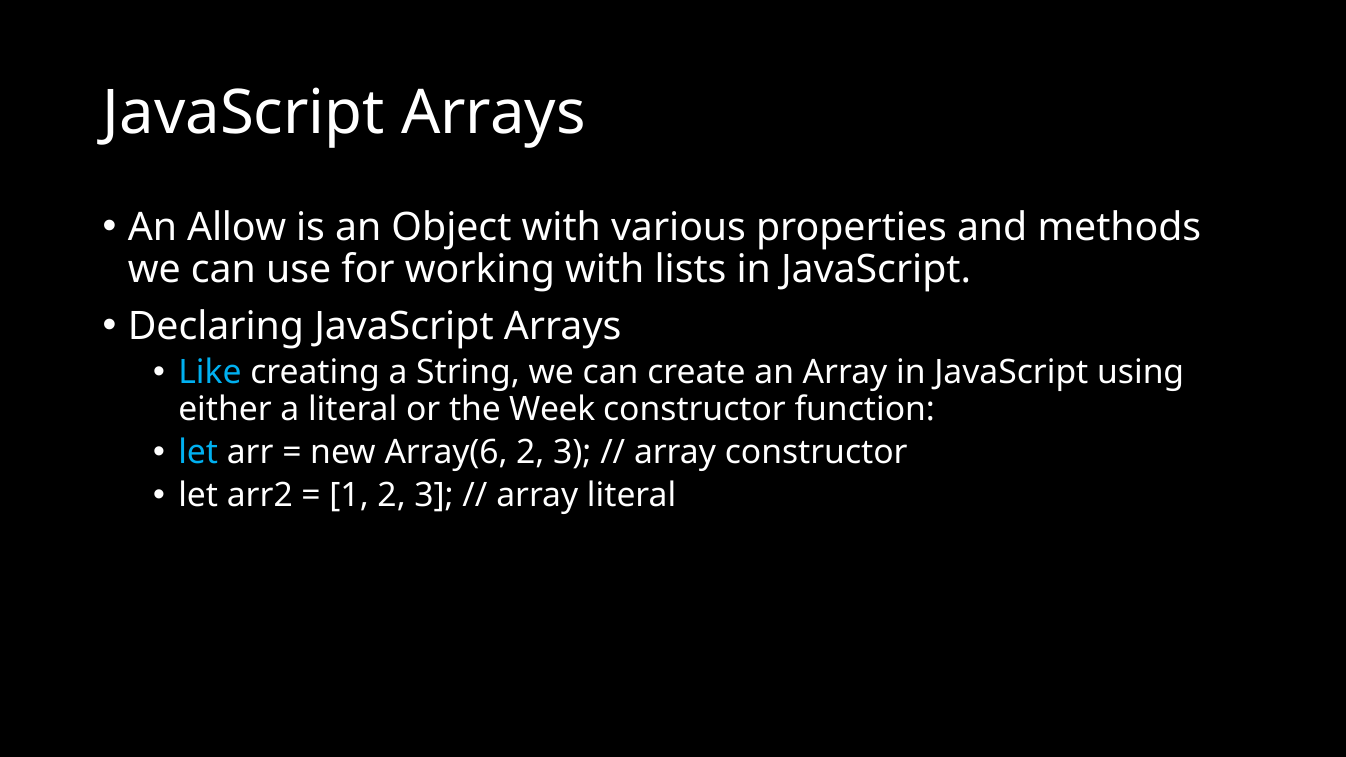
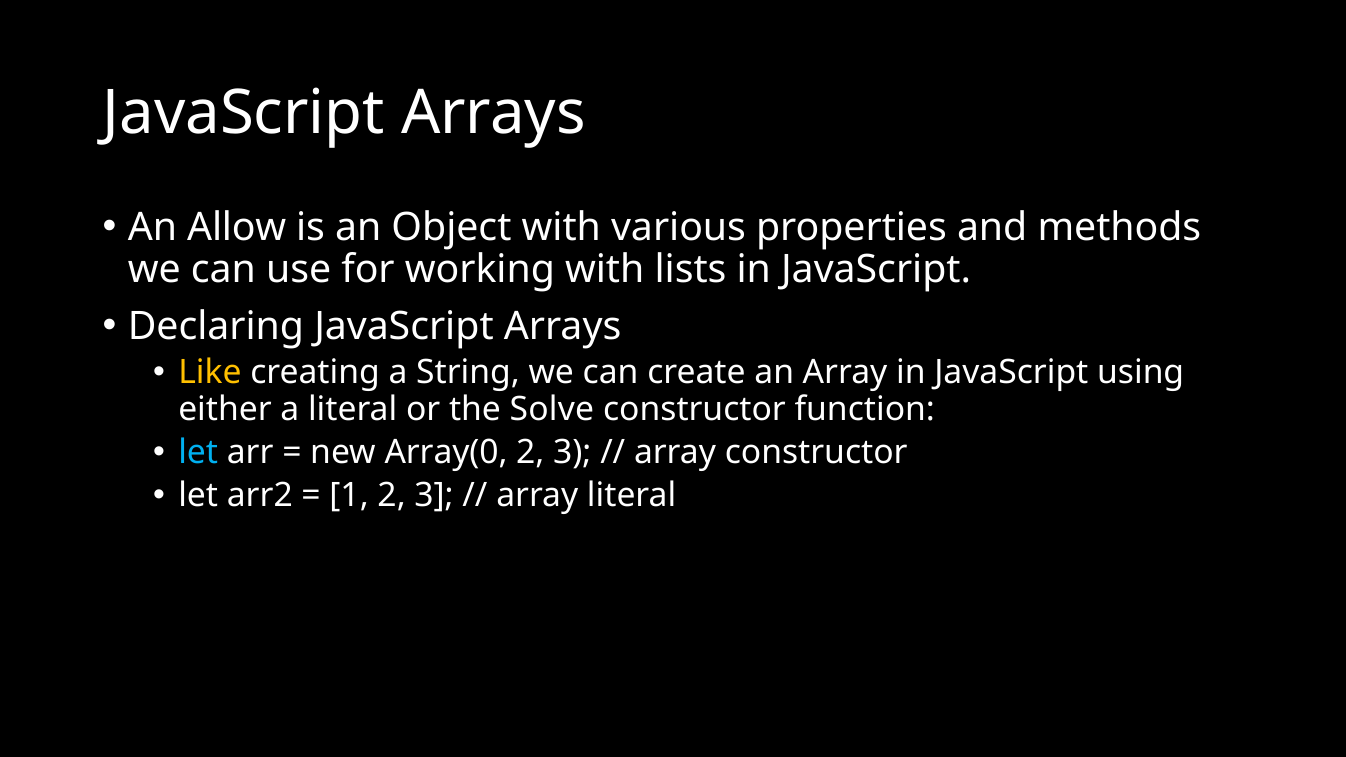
Like colour: light blue -> yellow (210, 373)
Week: Week -> Solve (552, 409)
Array(6: Array(6 -> Array(0 (446, 452)
